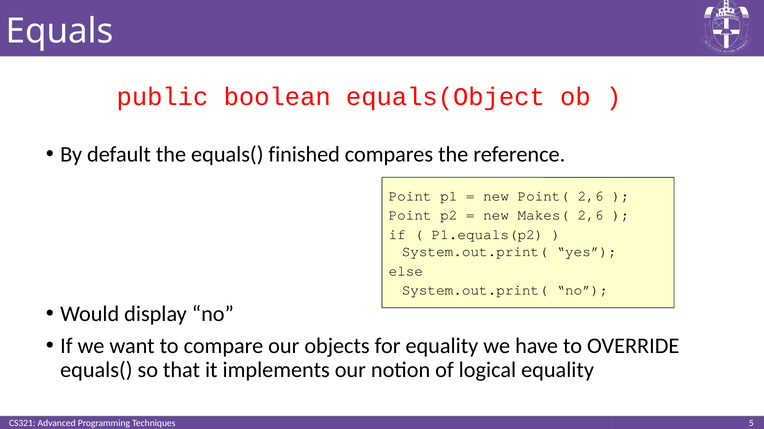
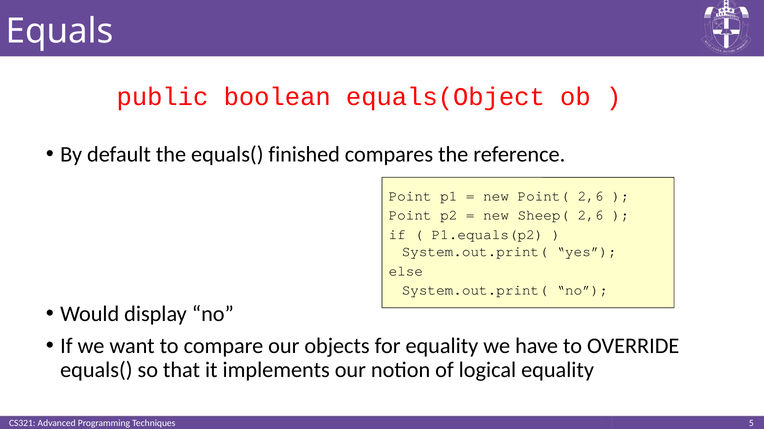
Makes(: Makes( -> Sheep( (543, 216)
